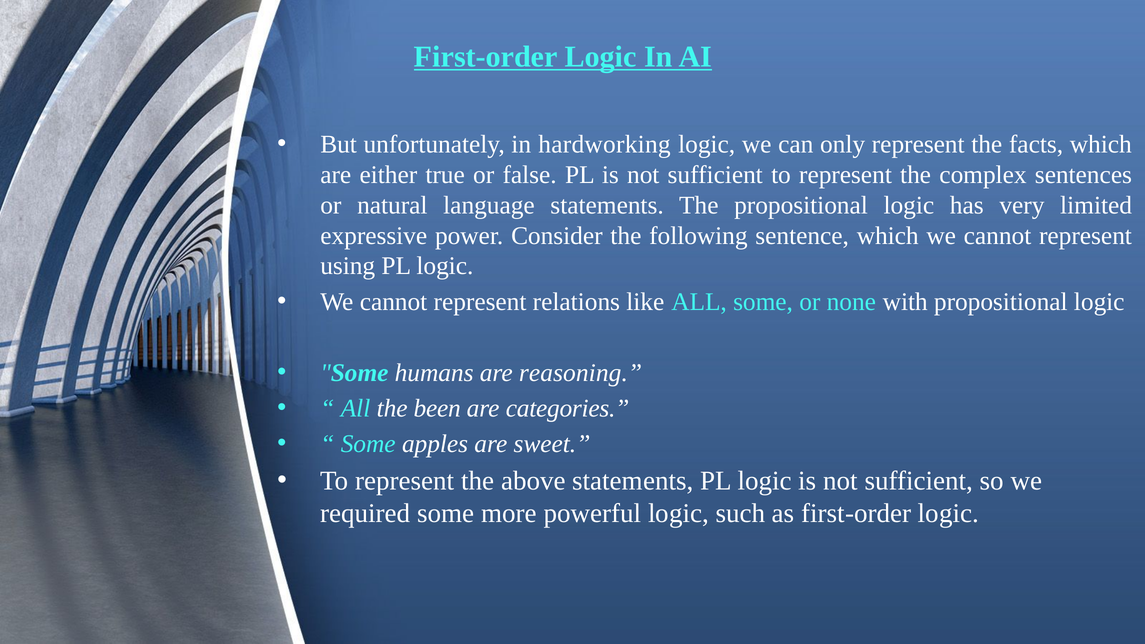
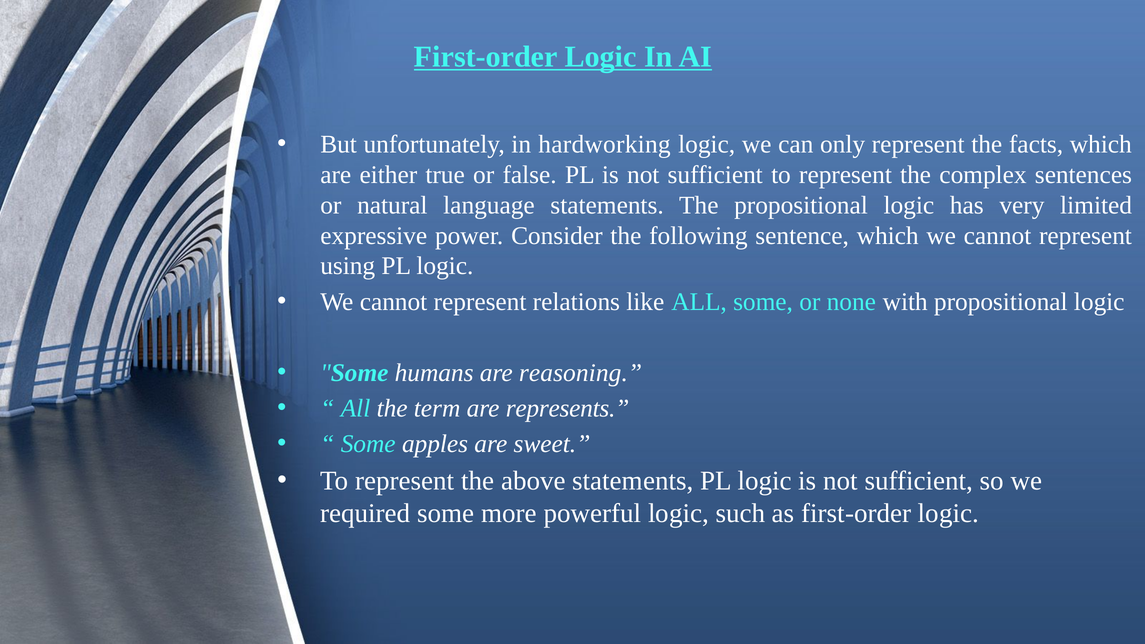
been: been -> term (437, 408)
categories: categories -> represents (568, 408)
